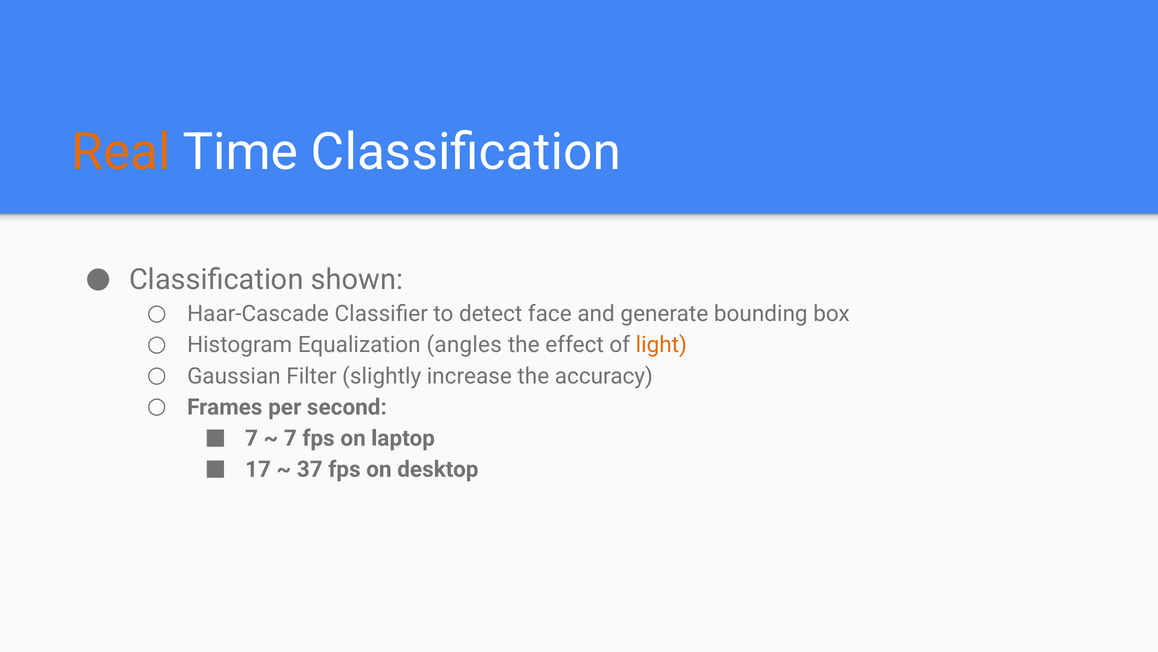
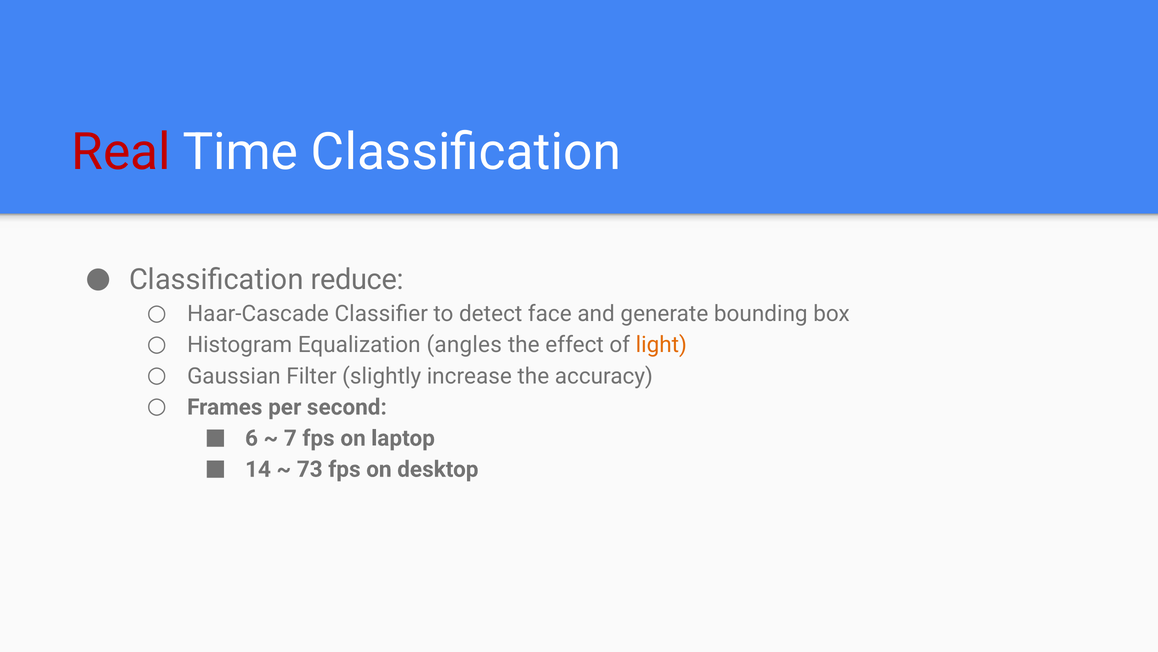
Real colour: orange -> red (121, 152)
shown: shown -> reduce (357, 279)
7: 7 -> 6 (252, 438)
17: 17 -> 14 (258, 469)
37: 37 -> 73 (310, 469)
